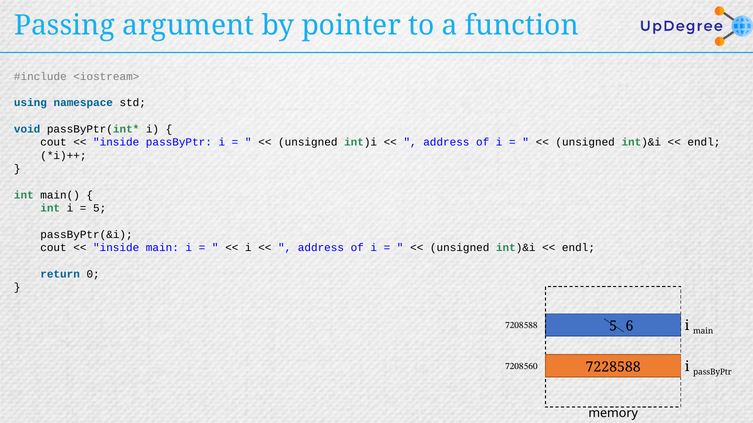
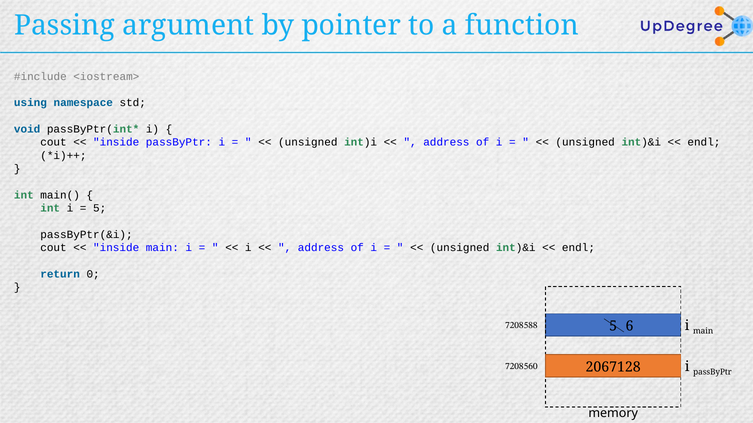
7228588: 7228588 -> 2067128 (613, 368)
